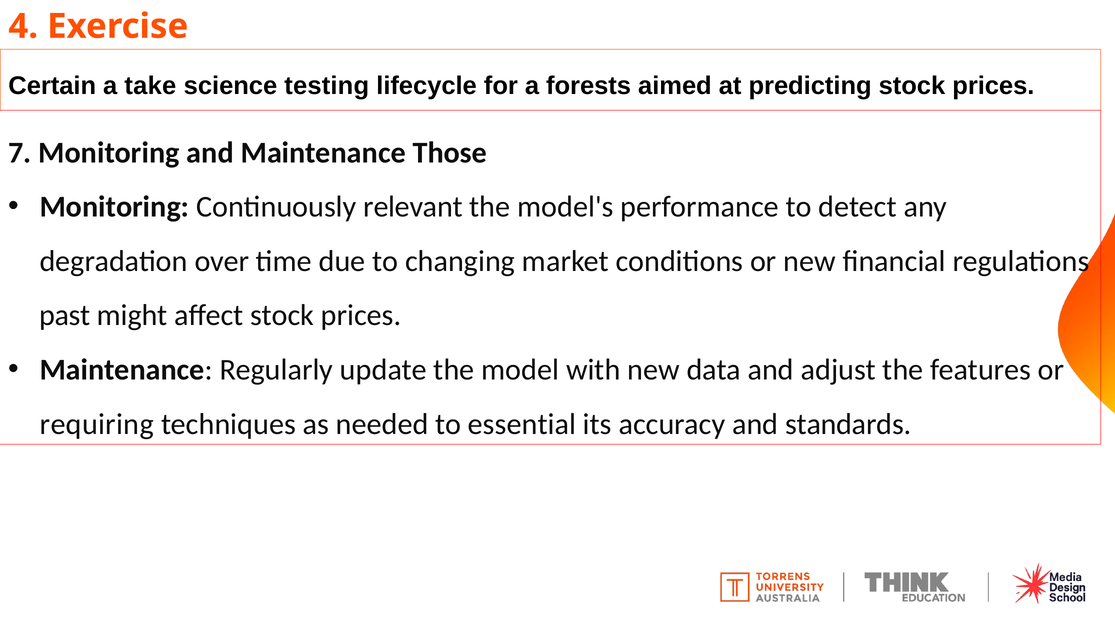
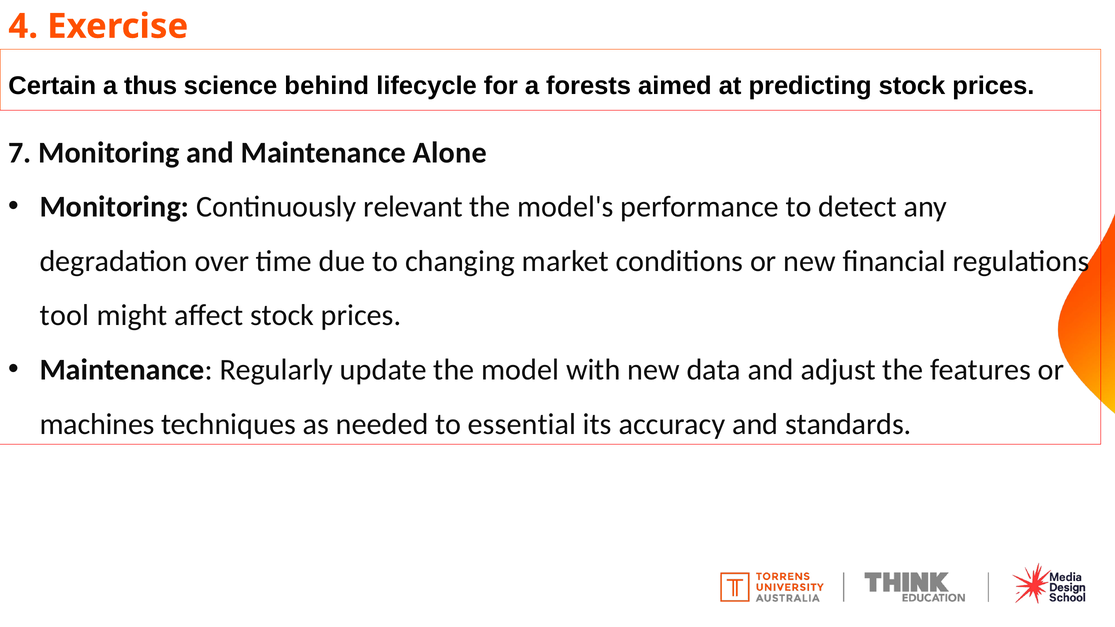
take: take -> thus (151, 86)
testing: testing -> behind (327, 86)
Those: Those -> Alone (450, 153)
past: past -> tool (65, 316)
requiring: requiring -> machines (97, 424)
